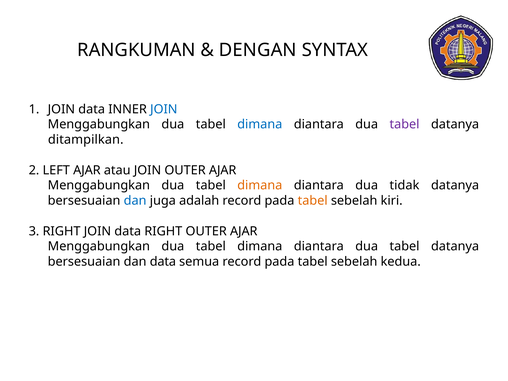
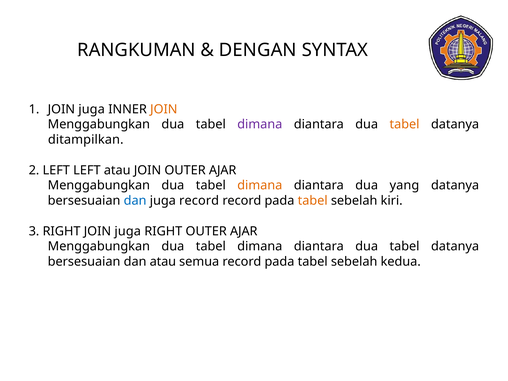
data: data -> juga (92, 109)
JOIN colour: blue -> orange (164, 109)
dimana colour: blue -> purple (260, 124)
tabel colour: purple -> orange (405, 124)
LEFT AJAR: AJAR -> LEFT (87, 170)
tidak: tidak -> yang (404, 185)
juga adalah: adalah -> record (199, 201)
RIGHT JOIN data: data -> juga (128, 231)
dan data: data -> atau (163, 262)
